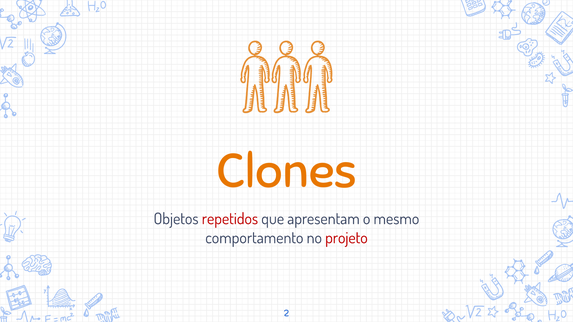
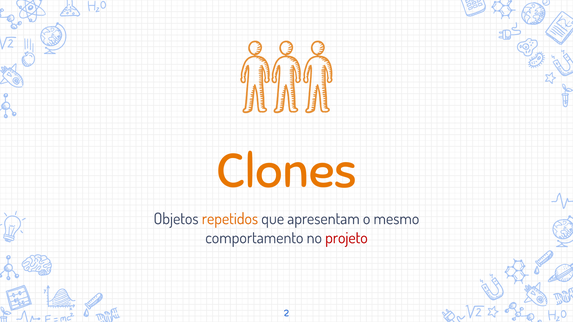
repetidos colour: red -> orange (230, 219)
